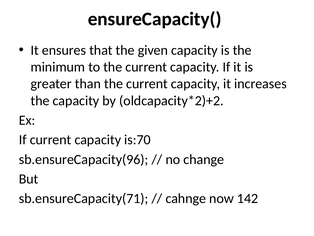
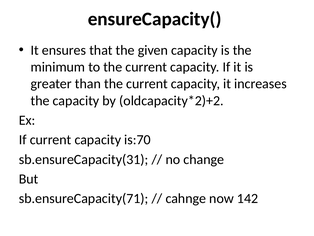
sb.ensureCapacity(96: sb.ensureCapacity(96 -> sb.ensureCapacity(31 (84, 159)
